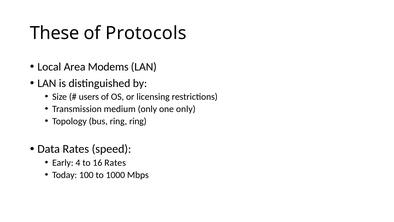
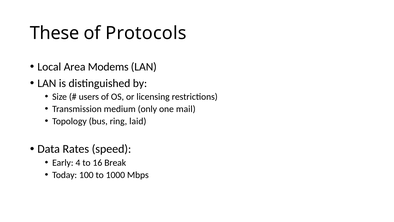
one only: only -> mail (186, 109)
ring ring: ring -> laid (138, 121)
16 Rates: Rates -> Break (115, 162)
